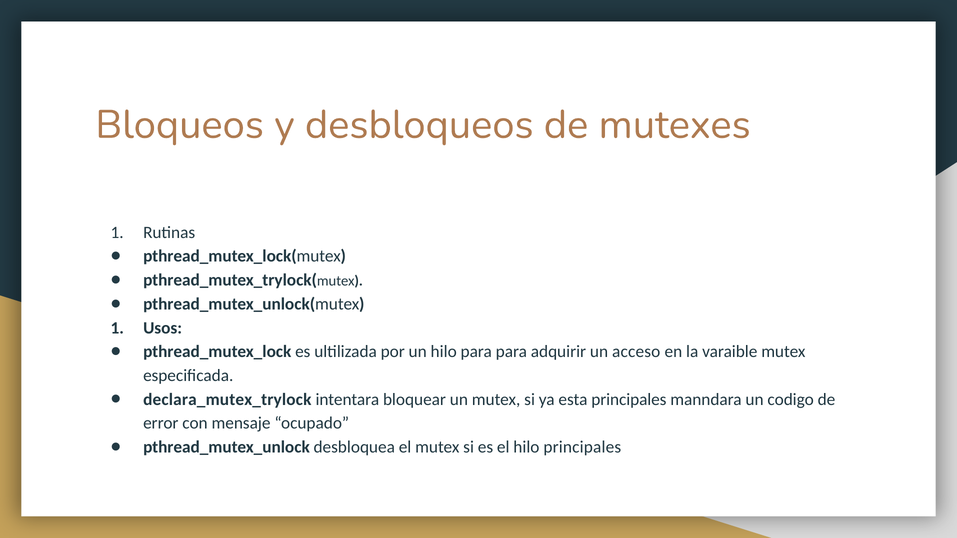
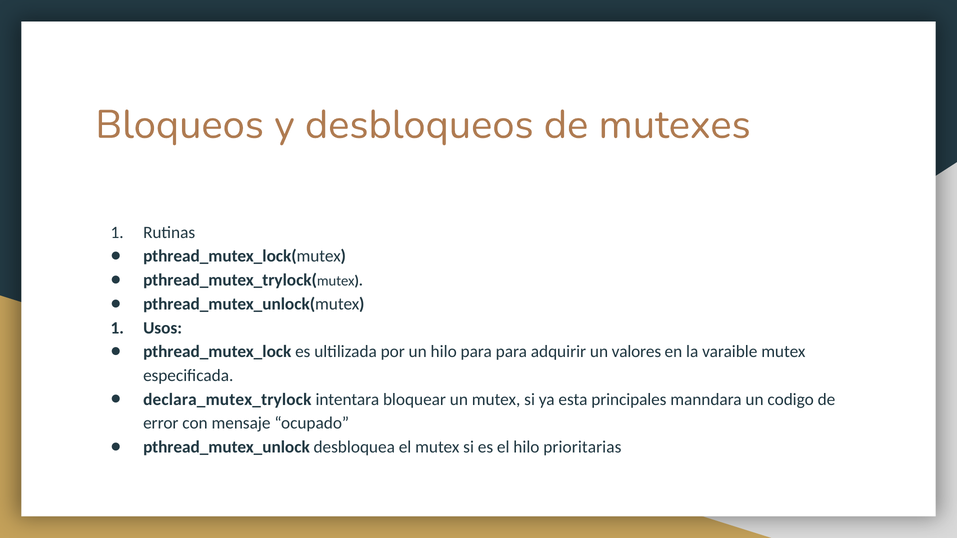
acceso: acceso -> valores (636, 352)
hilo principales: principales -> prioritarias (582, 447)
